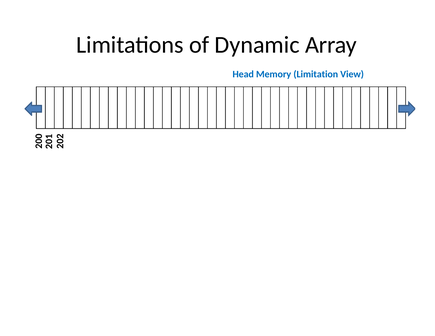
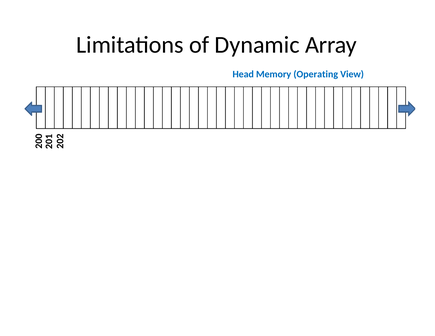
Limitation: Limitation -> Operating (316, 74)
